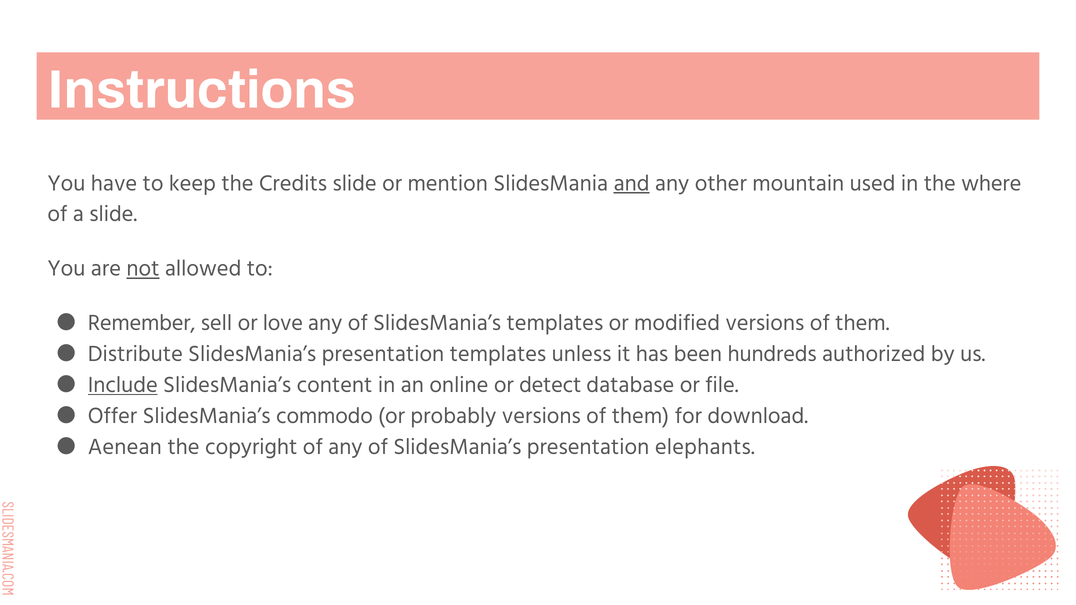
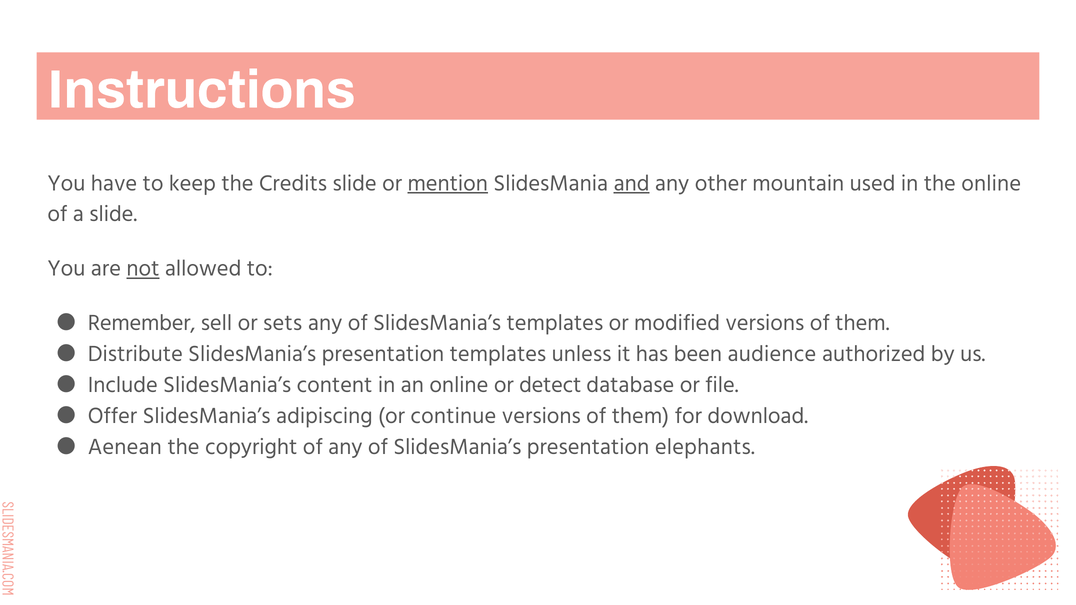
mention underline: none -> present (448, 183)
the where: where -> online (991, 183)
love: love -> sets (283, 323)
hundreds: hundreds -> audience (772, 354)
Include underline: present -> none (123, 385)
commodo: commodo -> adipiscing (324, 416)
probably: probably -> continue (453, 416)
